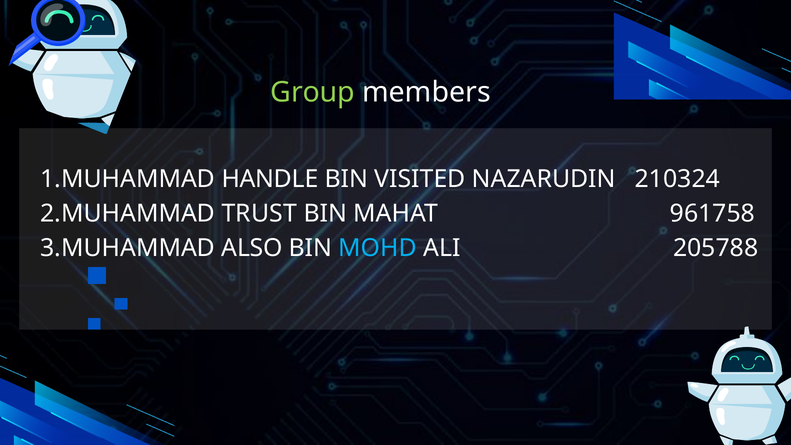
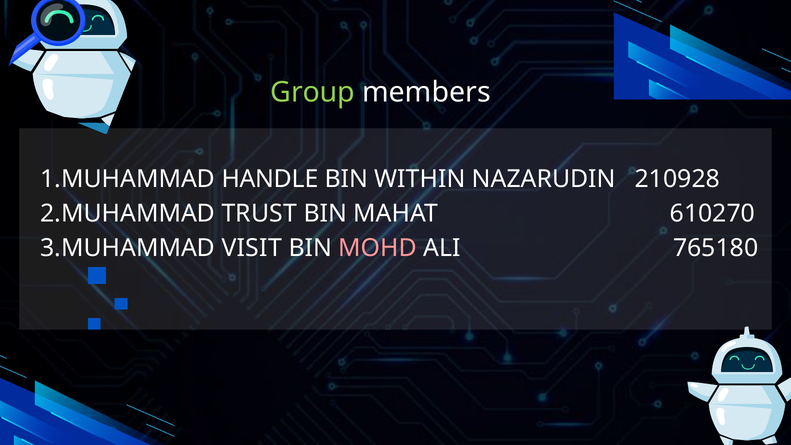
VISITED: VISITED -> WITHIN (420, 179)
210324: 210324 -> 210928 (677, 179)
961758: 961758 -> 610270 (712, 214)
ALSO: ALSO -> VISIT (252, 248)
MOHD colour: light blue -> pink (378, 248)
205788: 205788 -> 765180 (716, 248)
